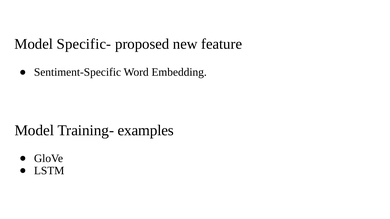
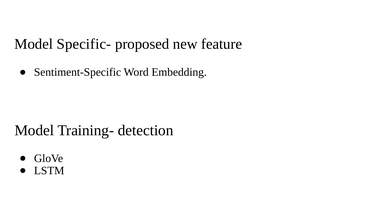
examples: examples -> detection (146, 131)
